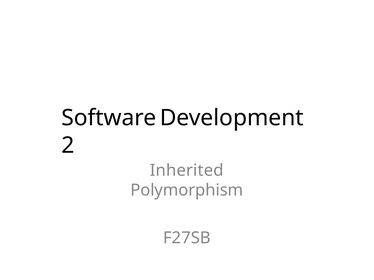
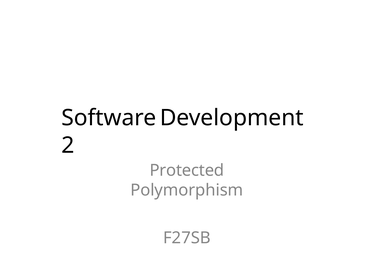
Inherited: Inherited -> Protected (187, 171)
